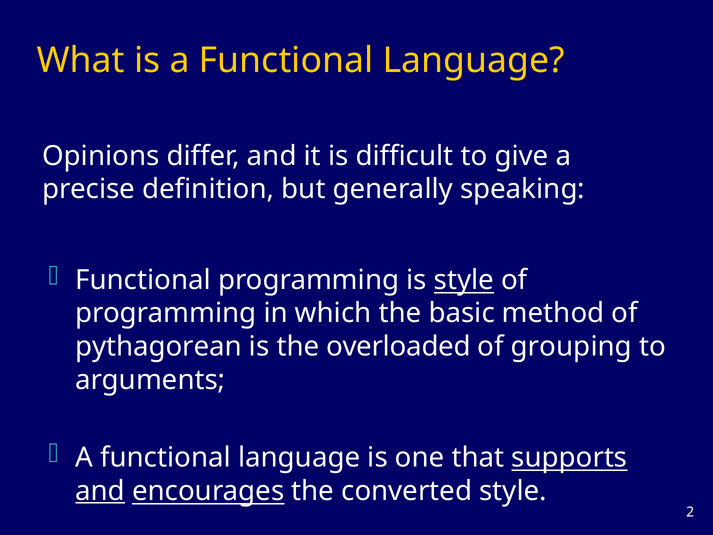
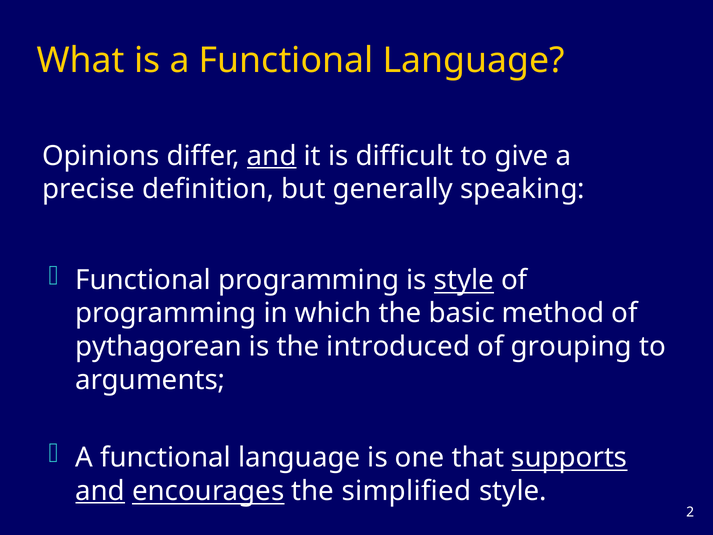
and underline: none -> present (272, 156)
overloaded: overloaded -> introduced (398, 346)
converted: converted -> simplified (407, 491)
